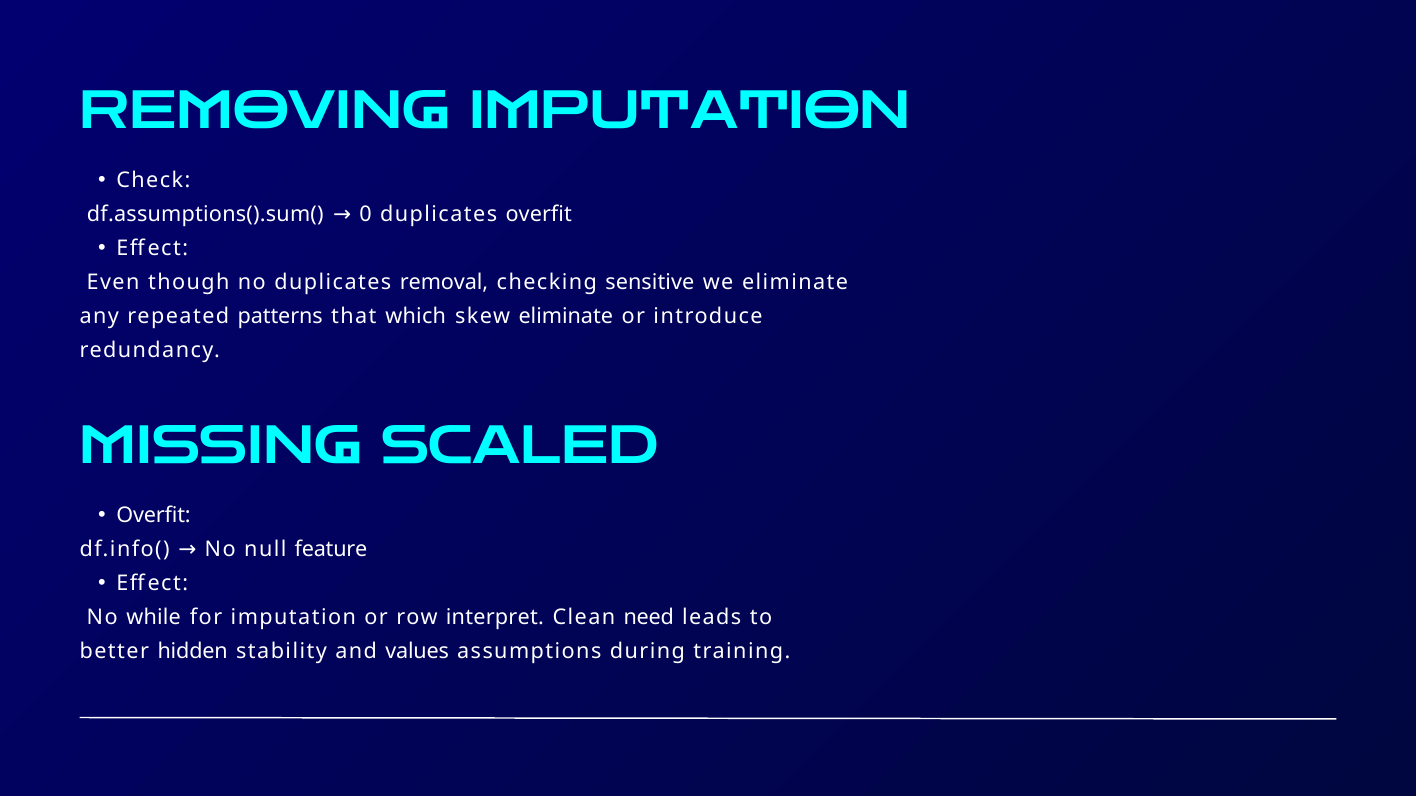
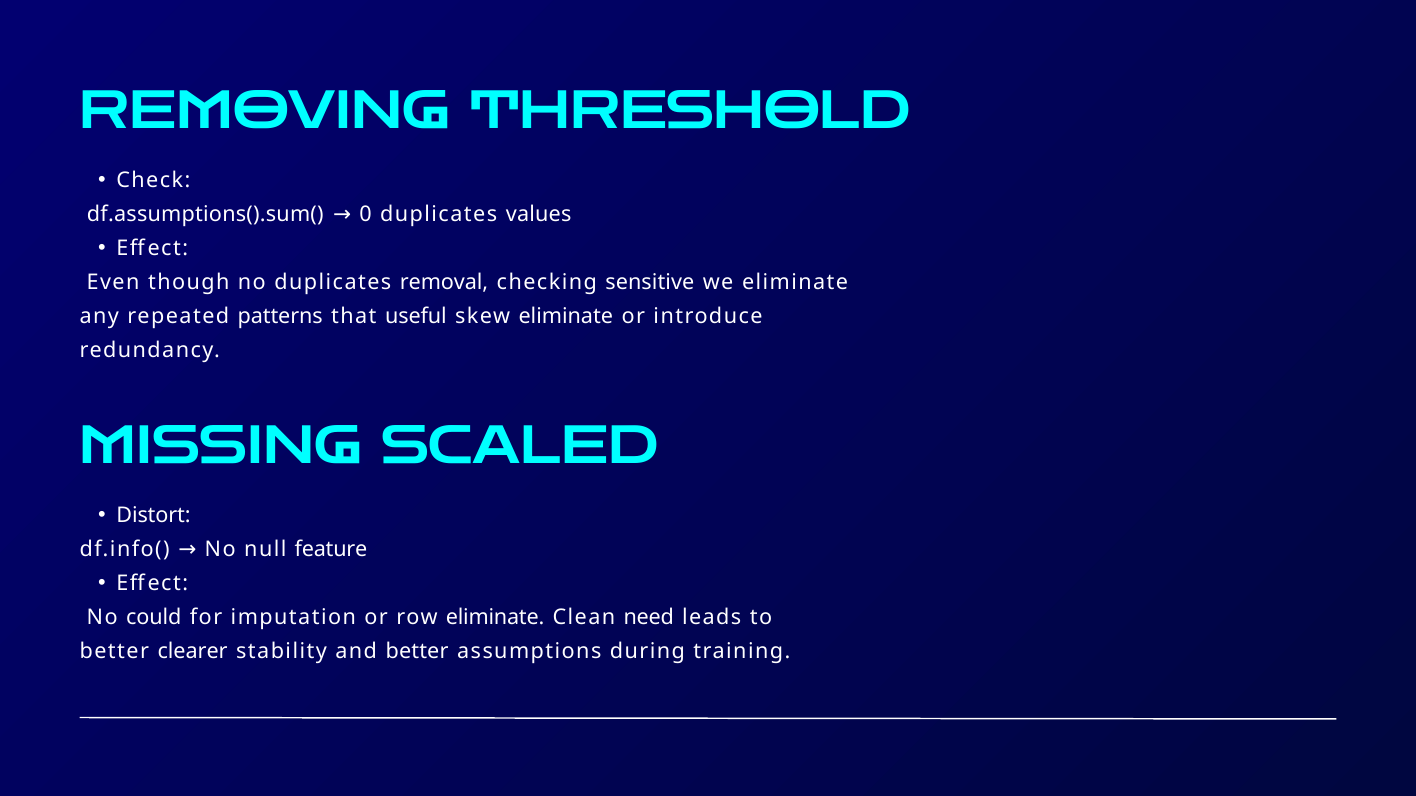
REMOVING IMPUTATION: IMPUTATION -> THRESHOLD (690, 111)
duplicates overfit: overfit -> values (539, 215)
which: which -> useful (416, 317)
Overfit: Overfit -> Distort (154, 516)
while: while -> could (154, 618)
row interpret: interpret -> eliminate (495, 618)
hidden: hidden -> clearer (193, 652)
and values: values -> better (417, 652)
